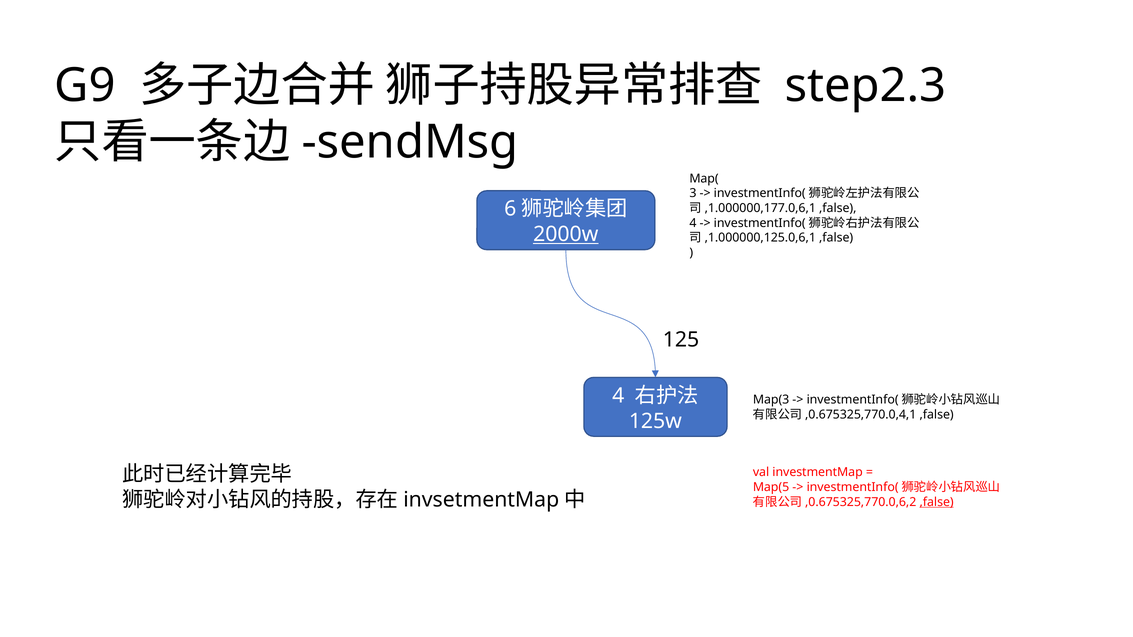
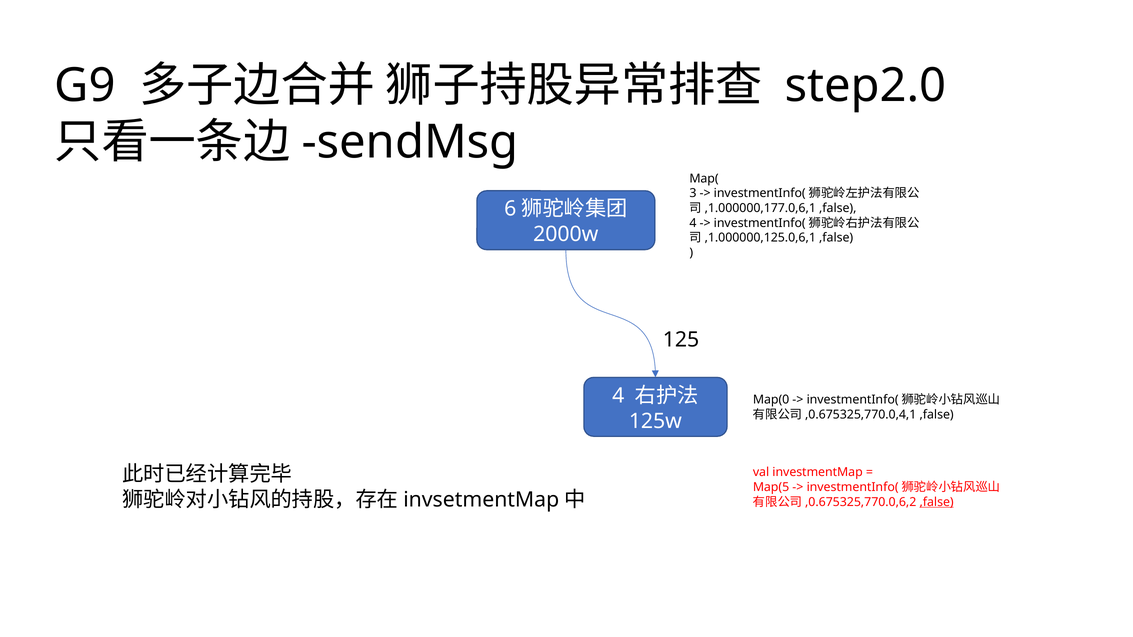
step2.3: step2.3 -> step2.0 (866, 86)
2000w underline: present -> none (566, 235)
Map(3: Map(3 -> Map(0 (771, 400)
